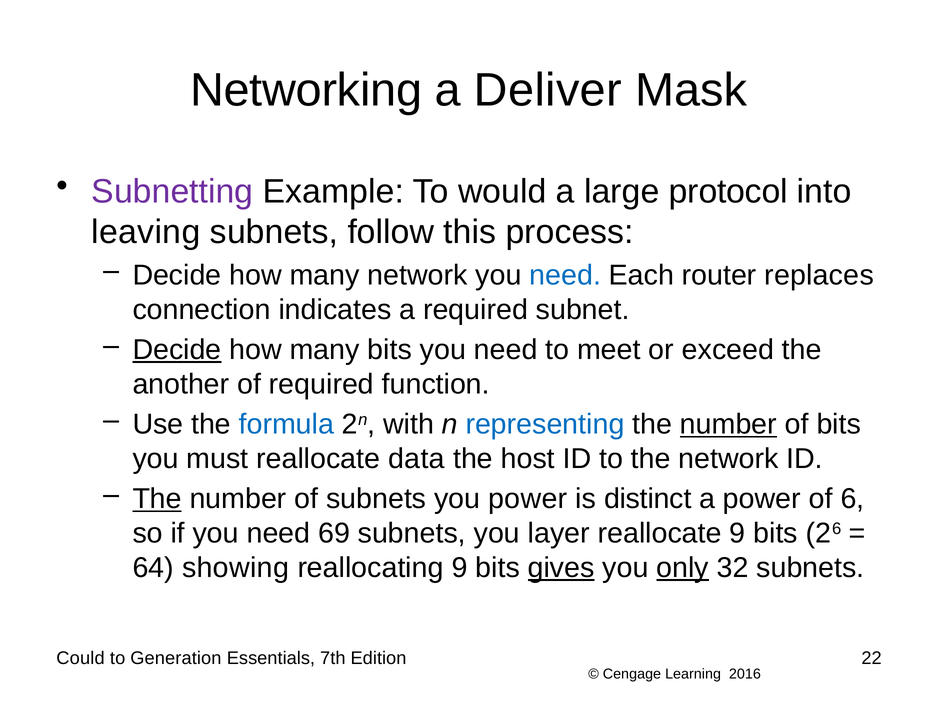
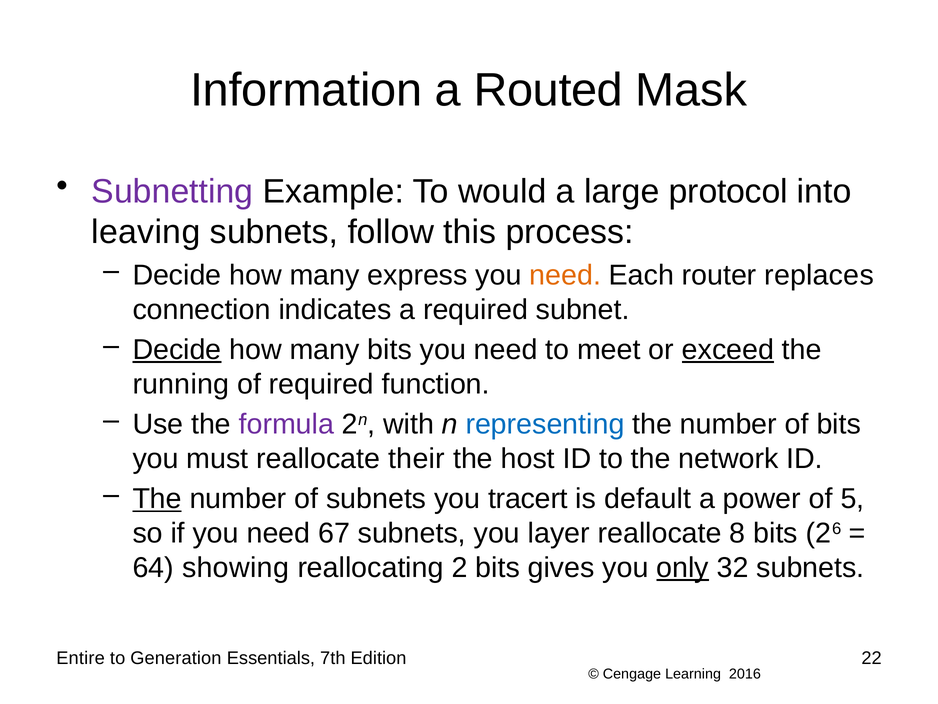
Networking: Networking -> Information (306, 90)
Deliver: Deliver -> Routed (548, 90)
many network: network -> express (418, 275)
need colour: blue -> orange (565, 275)
exceed underline: none -> present (728, 349)
another: another -> running (181, 384)
formula colour: blue -> purple (286, 424)
number underline: present -> none (728, 424)
data: data -> their (417, 458)
you power: power -> tracert (528, 498)
distinct: distinct -> default (648, 498)
6: 6 -> 5 (852, 498)
69: 69 -> 67 (334, 533)
reallocate 9: 9 -> 8 (737, 533)
reallocating 9: 9 -> 2 (459, 567)
gives underline: present -> none (561, 567)
Could: Could -> Entire (81, 658)
